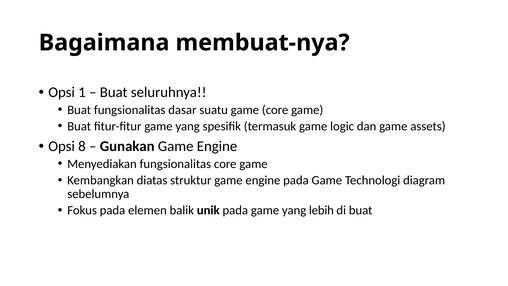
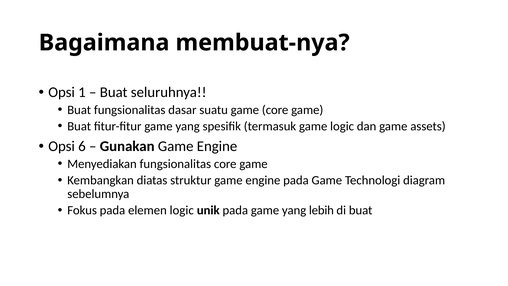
8: 8 -> 6 (82, 146)
elemen balik: balik -> logic (182, 210)
